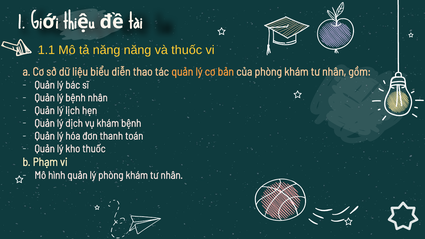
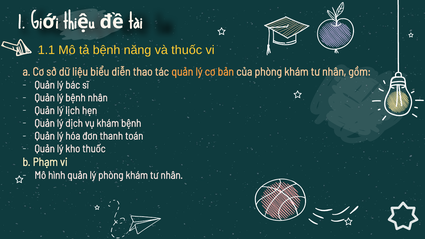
tả năng: năng -> bệnh (107, 50)
